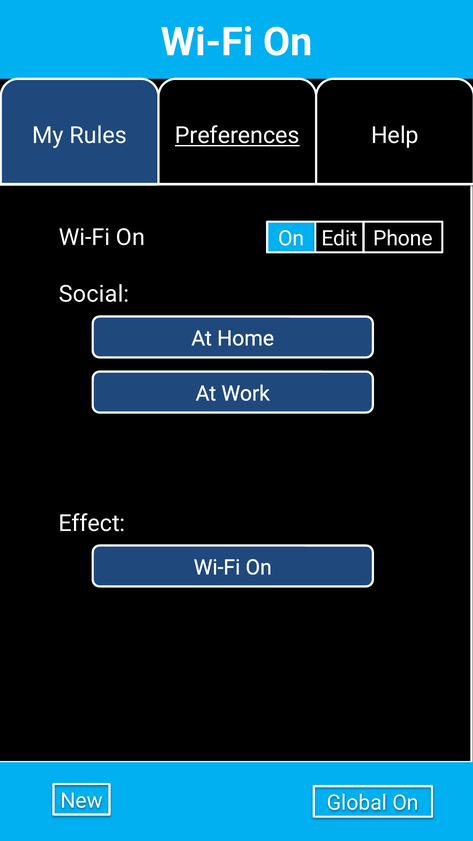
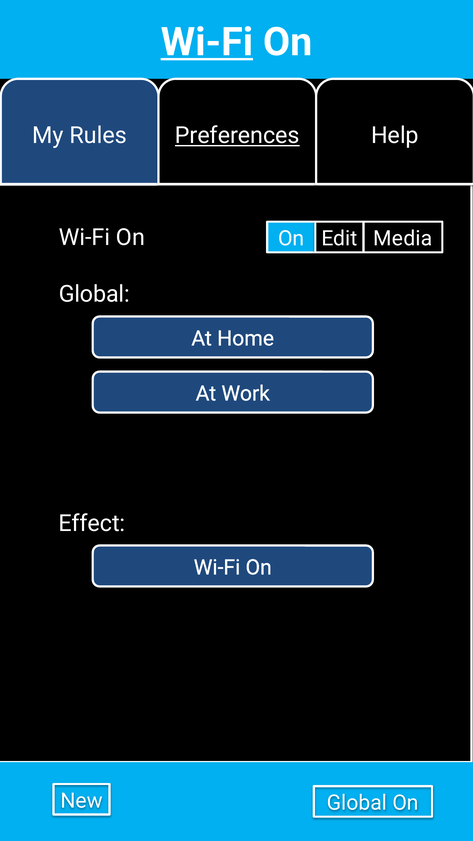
Wi-Fi underline: none -> present (207, 42)
Phone: Phone -> Media (403, 238)
Social: Social -> Global (94, 294)
